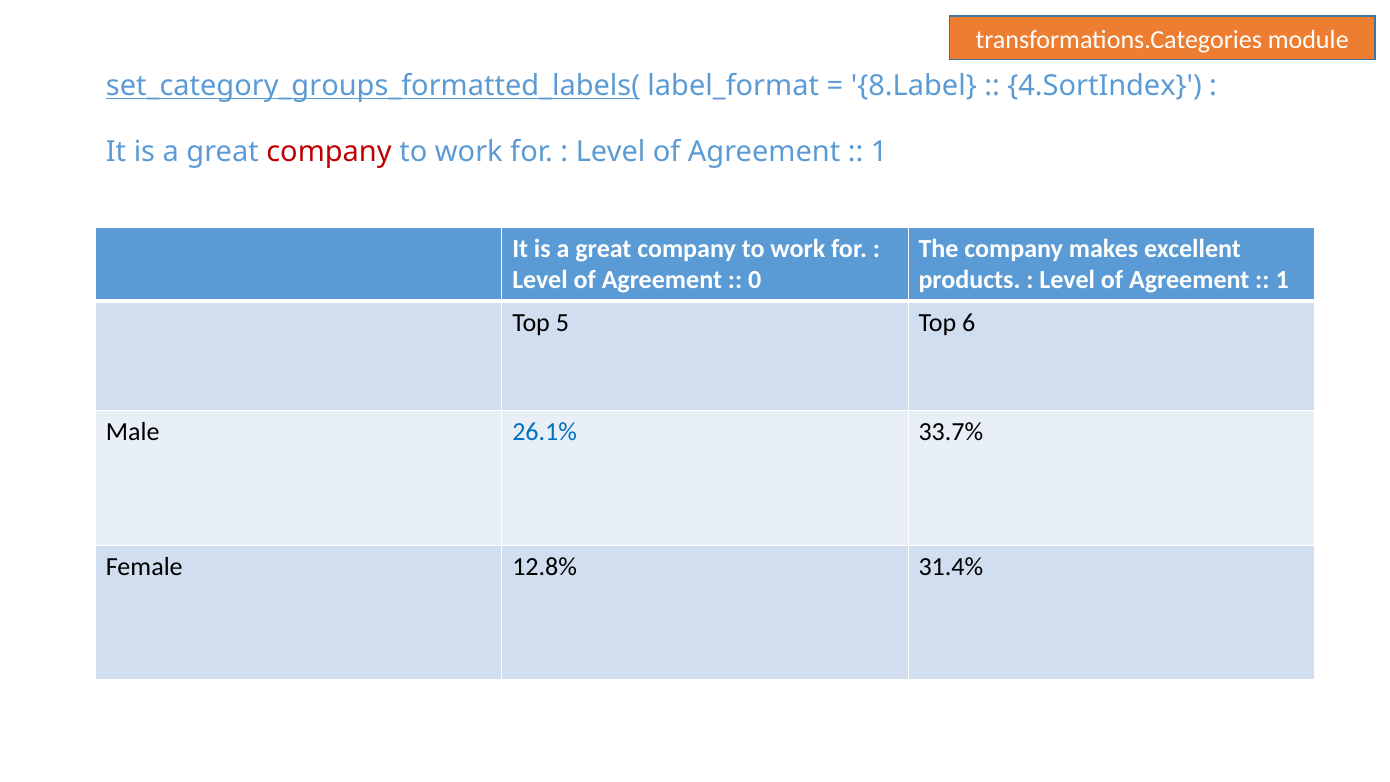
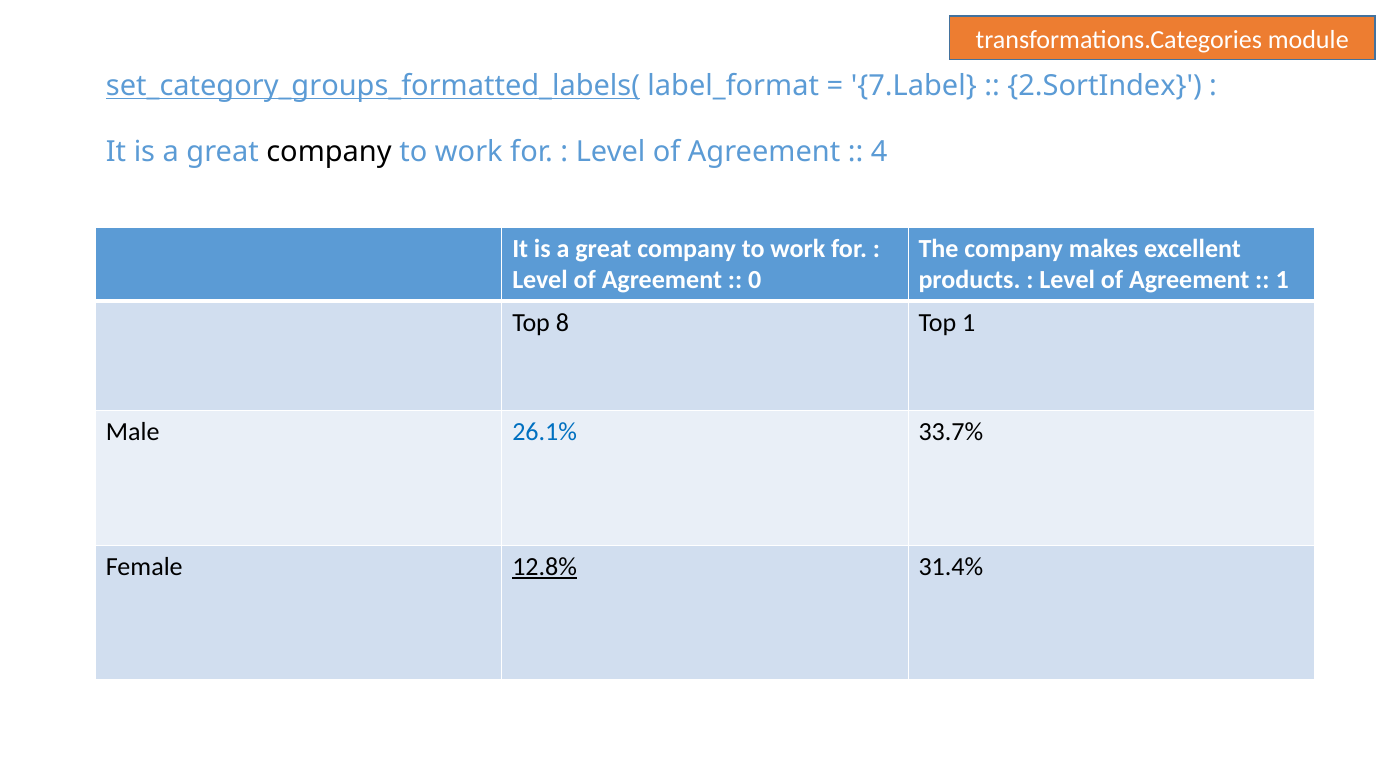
8.Label: 8.Label -> 7.Label (914, 86)
4.SortIndex: 4.SortIndex -> 2.SortIndex (1105, 86)
company colour: red -> black (329, 152)
1: 1 -> 4 (879, 152)
5: 5 -> 8 (562, 323)
Top 6: 6 -> 1 (969, 323)
12.8% underline: none -> present (545, 566)
